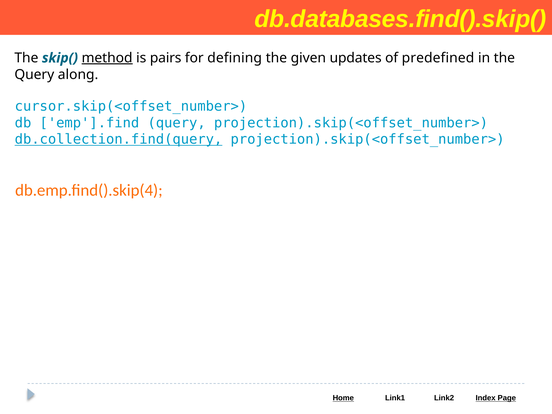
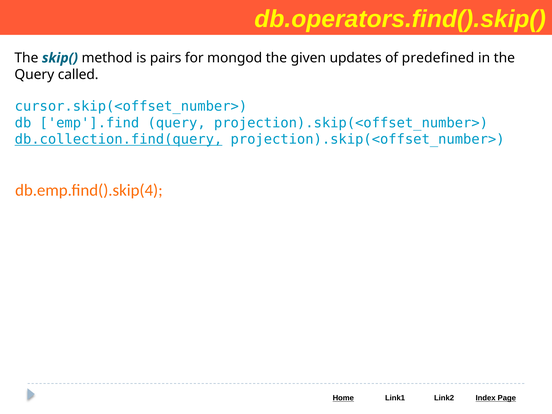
db.databases.find().skip(: db.databases.find().skip( -> db.operators.find().skip( (400, 19)
method underline: present -> none (107, 58)
defining: defining -> mongod (235, 58)
along: along -> called (78, 75)
